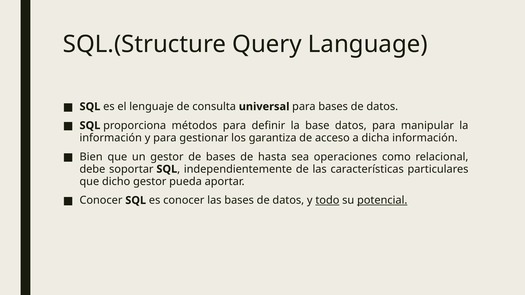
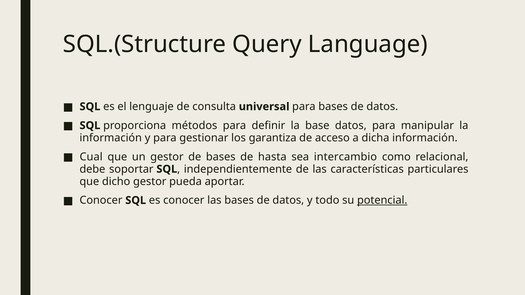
Bien: Bien -> Cual (91, 157)
operaciones: operaciones -> intercambio (345, 157)
todo underline: present -> none (327, 201)
